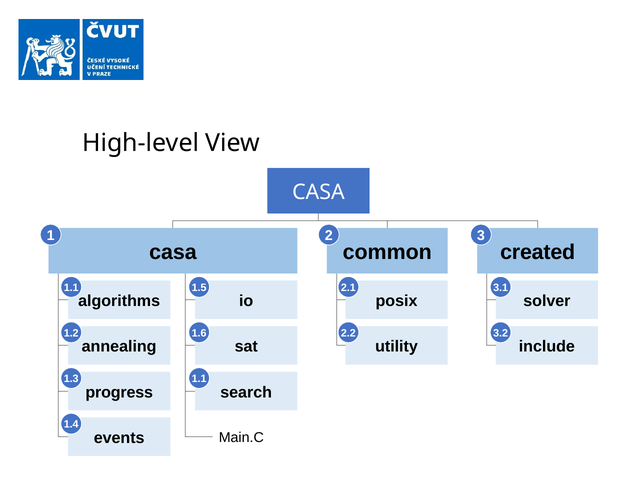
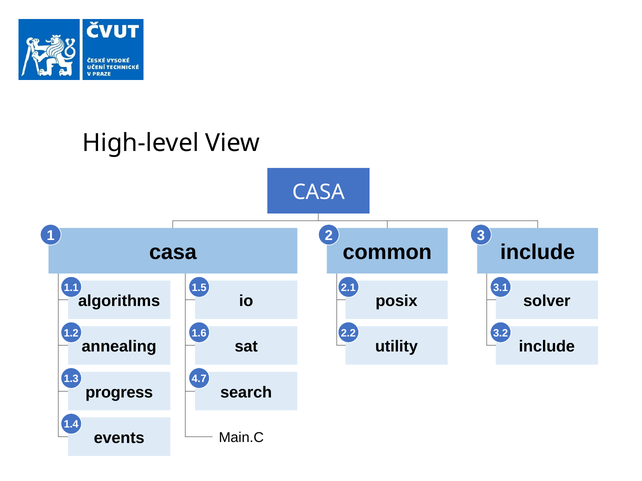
common created: created -> include (538, 252)
1.1: 1.1 -> 4.7 (199, 379)
